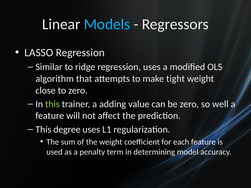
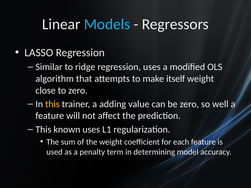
tight: tight -> itself (176, 79)
this colour: light green -> yellow (52, 104)
degree: degree -> known (67, 130)
